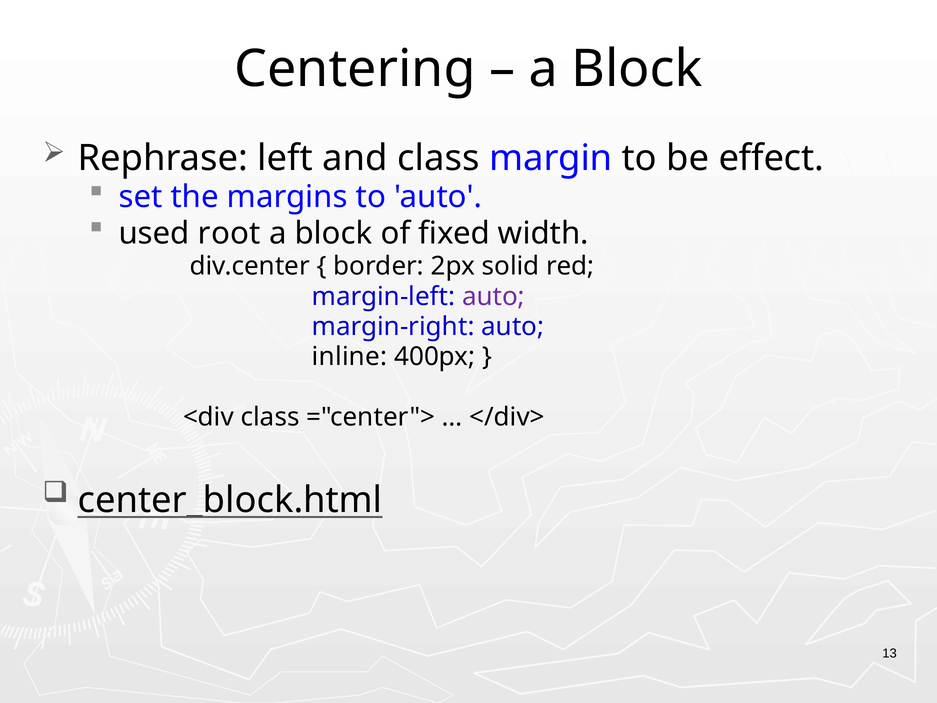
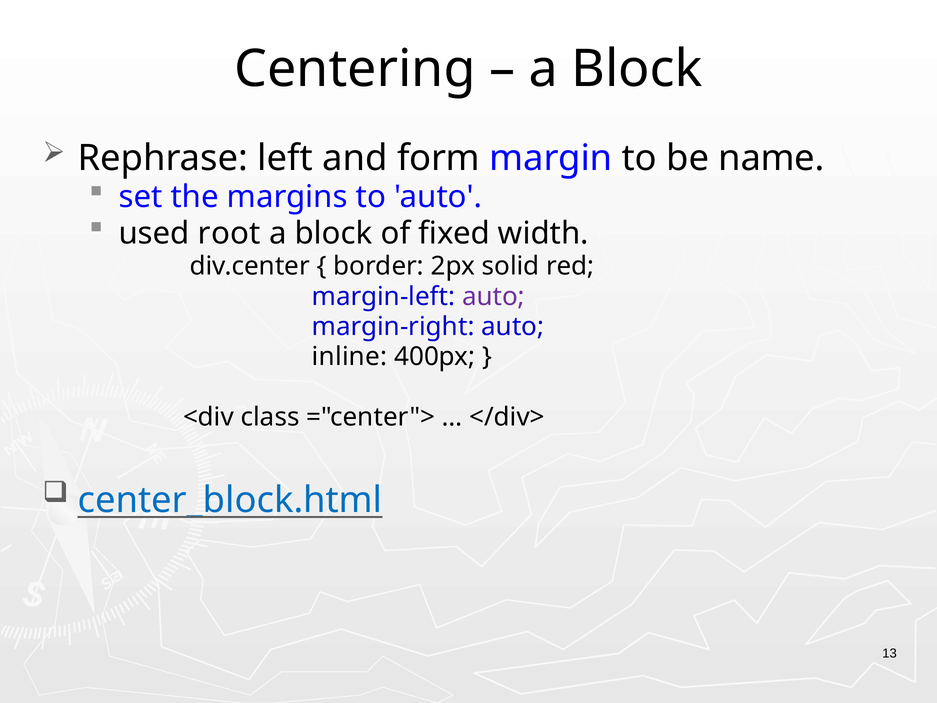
and class: class -> form (438, 158)
effect: effect -> name (771, 158)
center_block.html colour: black -> blue (230, 500)
